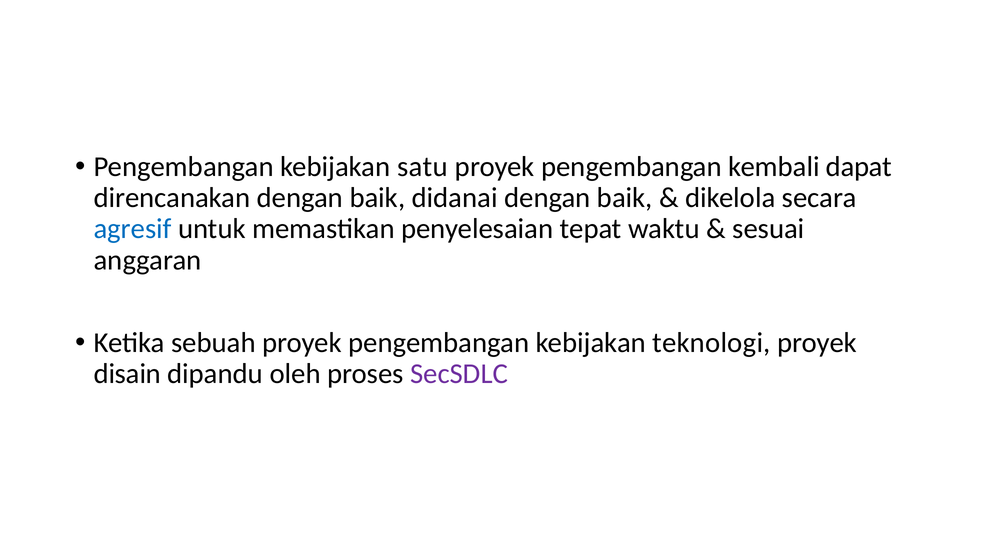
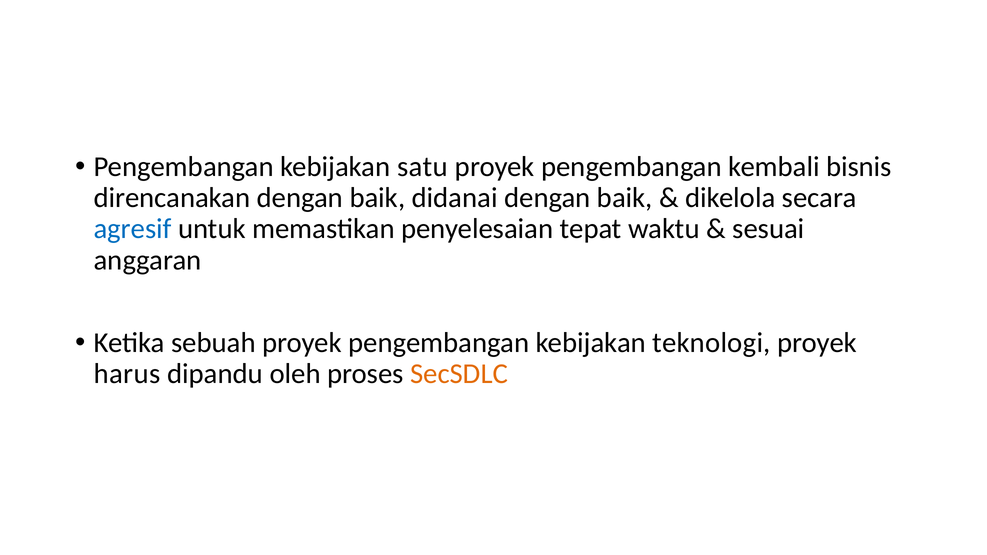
dapat: dapat -> bisnis (859, 167)
disain: disain -> harus (127, 374)
SecSDLC colour: purple -> orange (459, 374)
